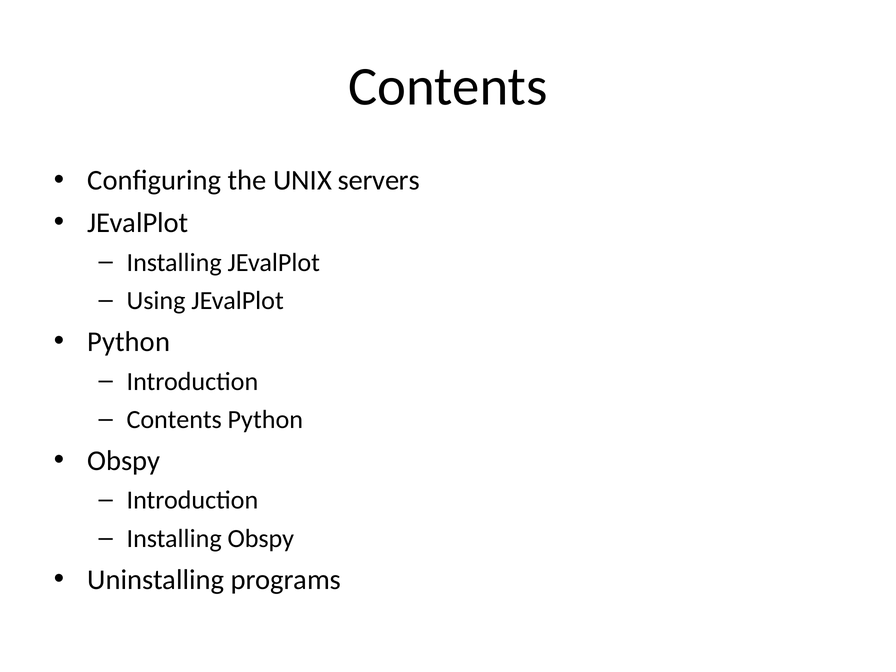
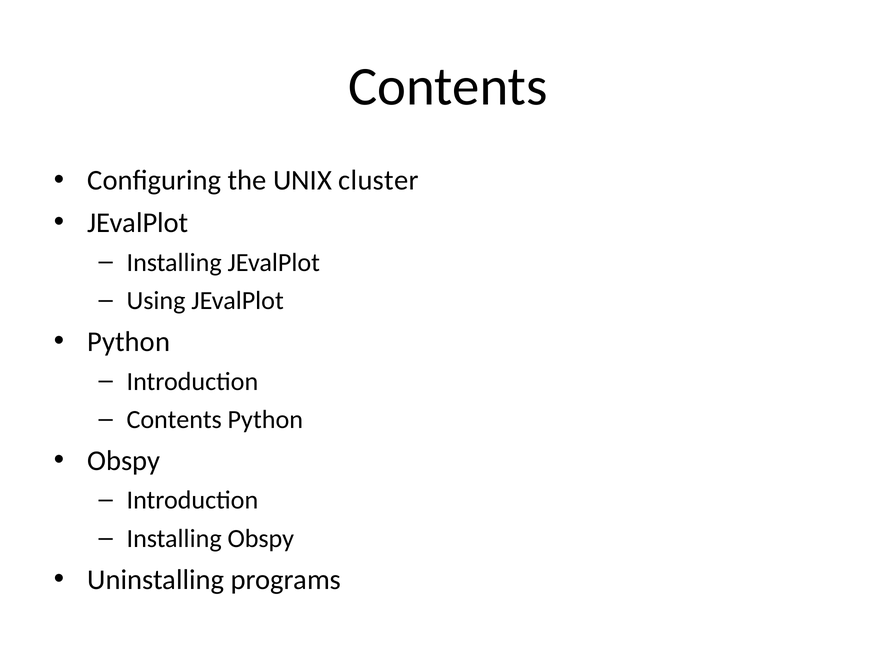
servers: servers -> cluster (379, 180)
